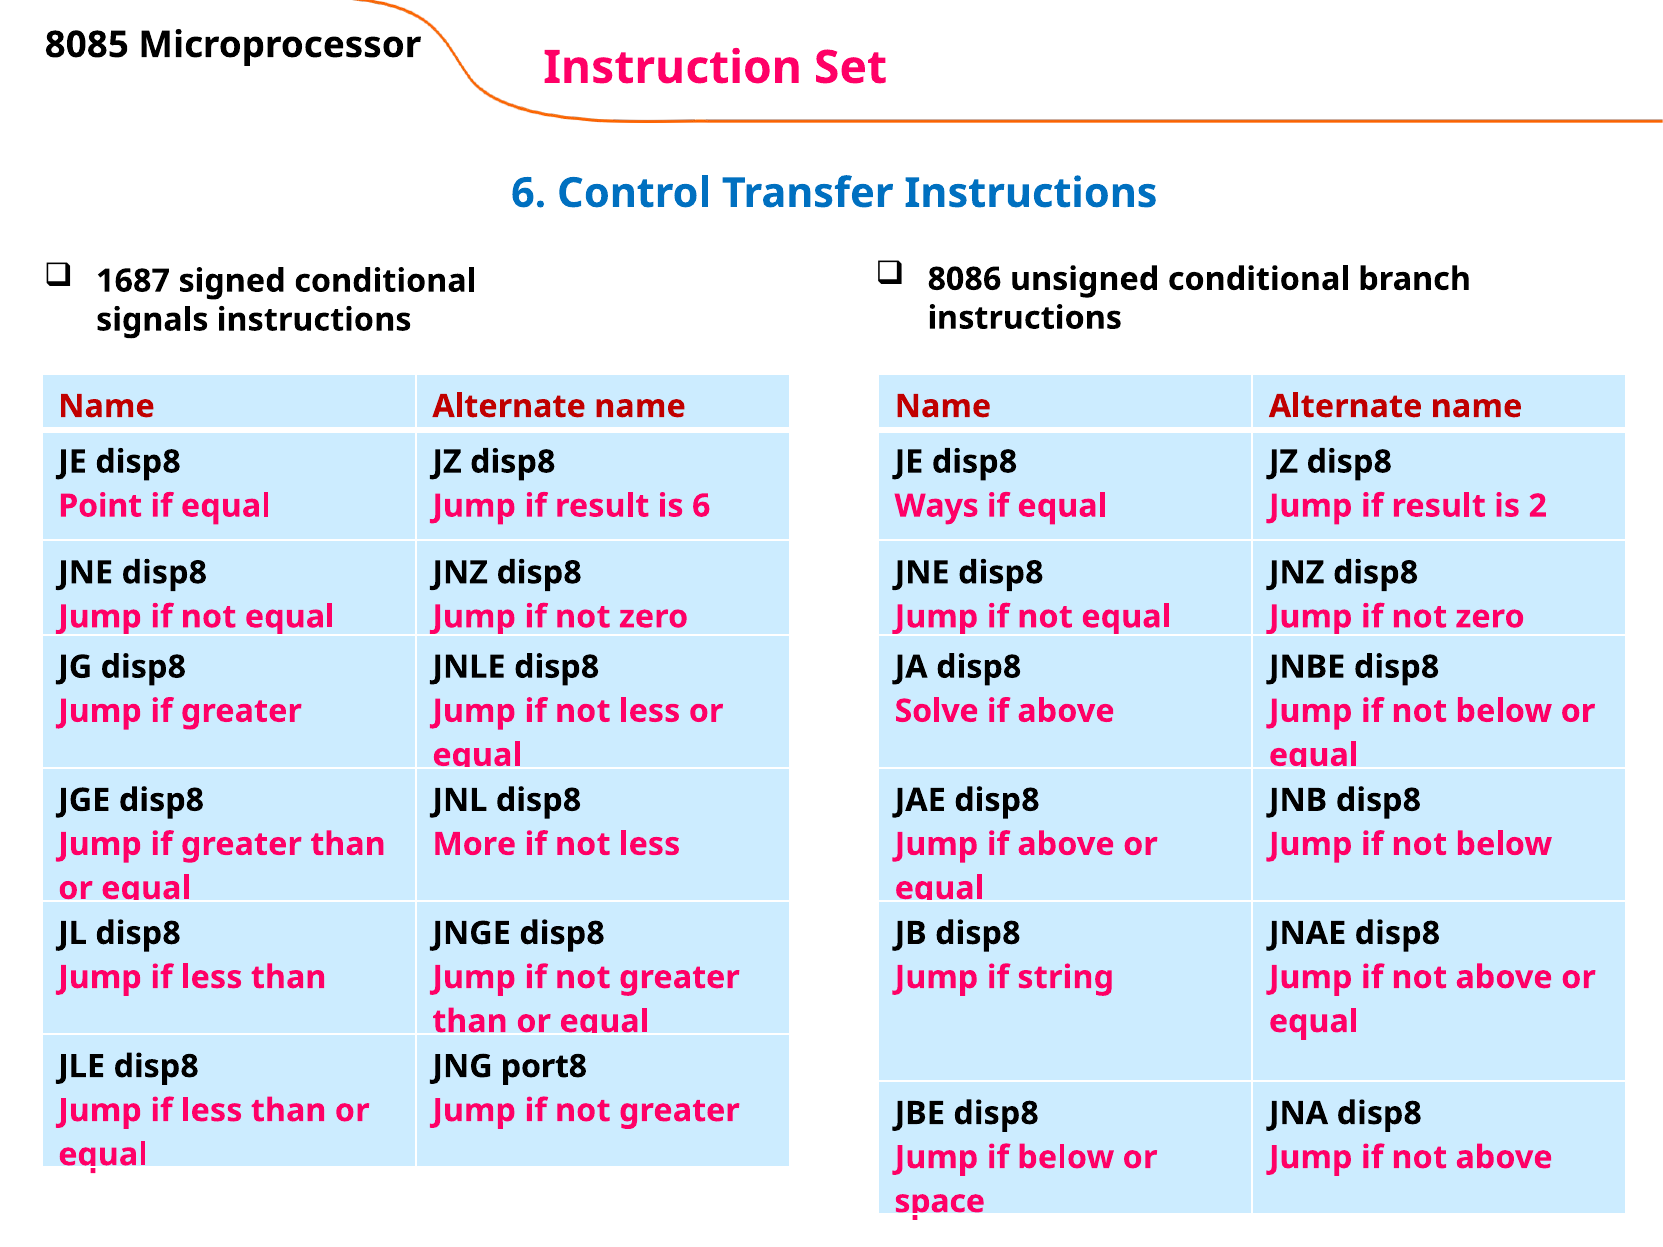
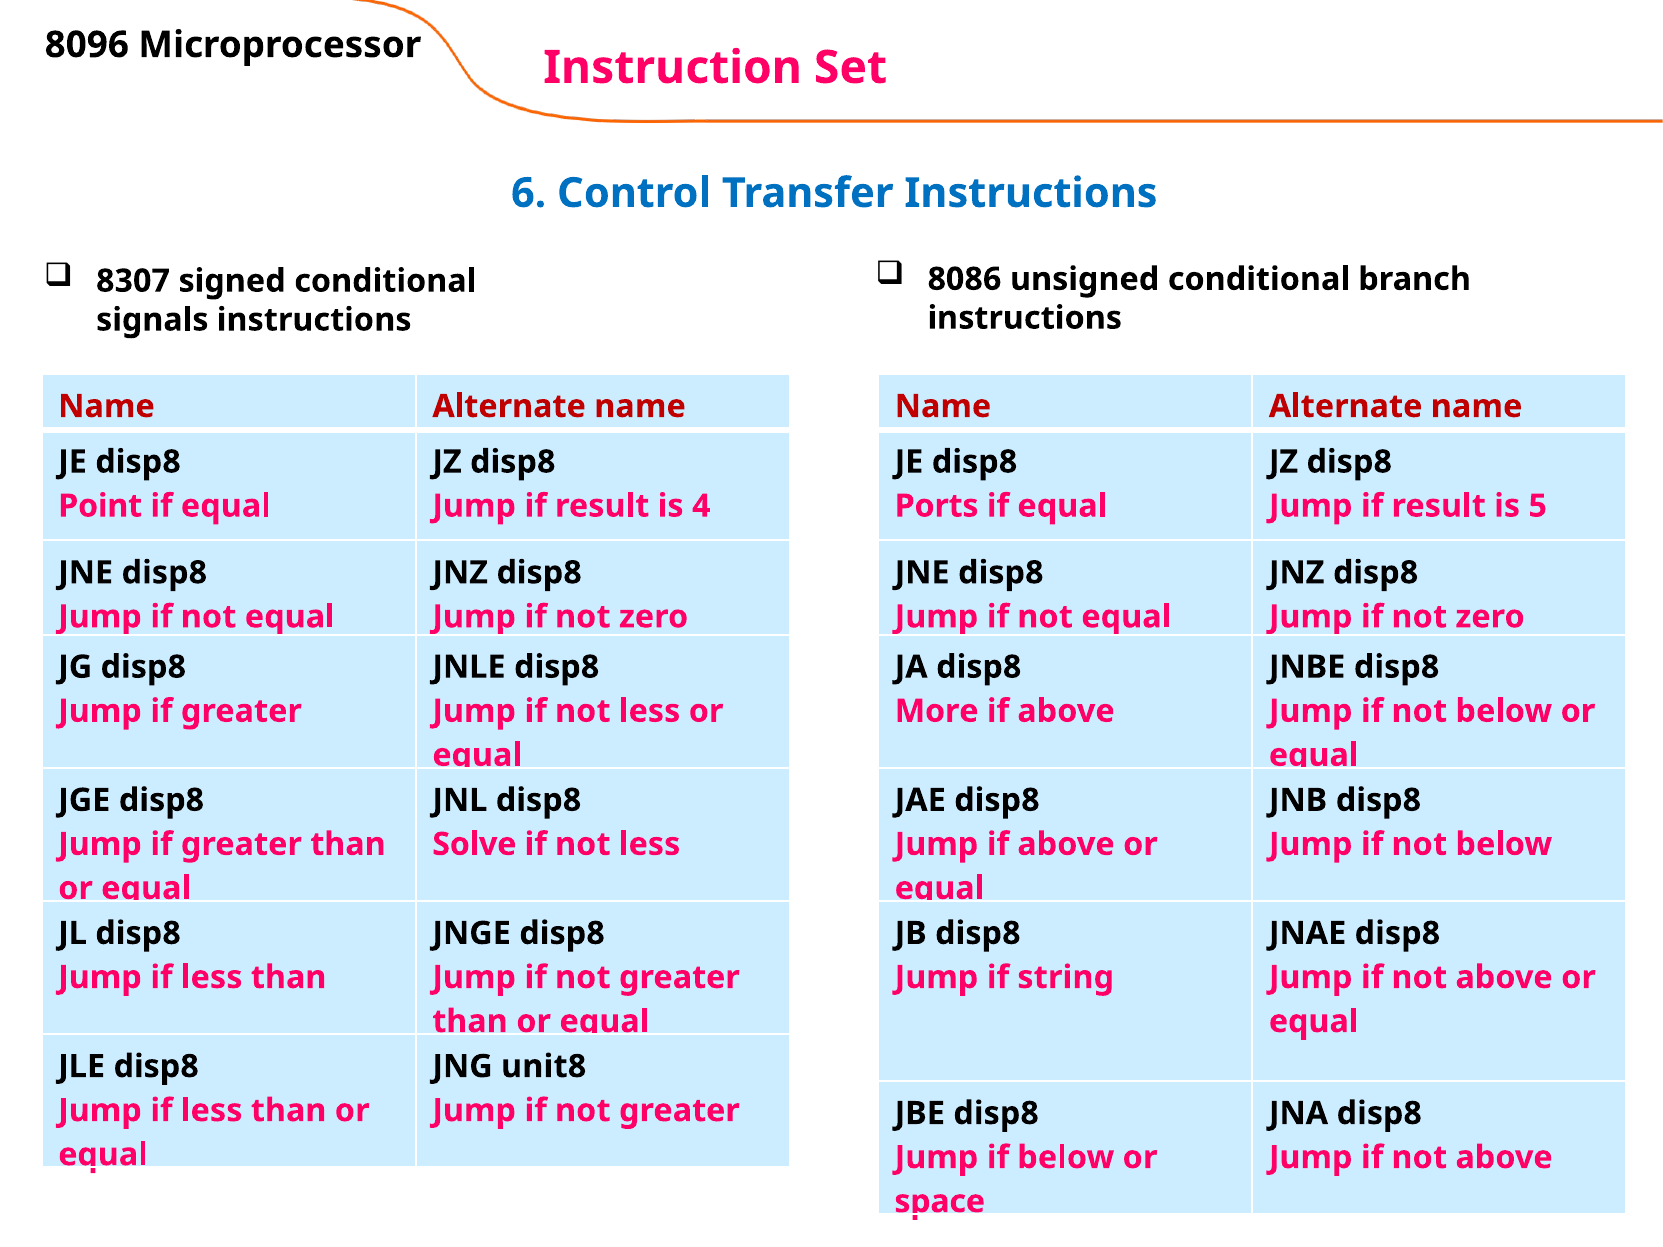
8085: 8085 -> 8096 (87, 45)
1687: 1687 -> 8307 (133, 281)
is 6: 6 -> 4 (701, 506)
Ways: Ways -> Ports (937, 506)
2: 2 -> 5 (1538, 506)
Solve: Solve -> More (937, 711)
More: More -> Solve (474, 844)
port8: port8 -> unit8 (544, 1067)
